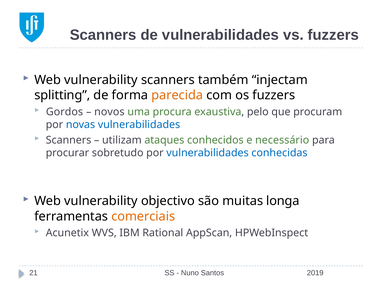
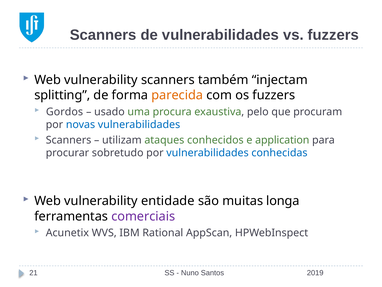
novos: novos -> usado (109, 112)
necessário: necessário -> application (282, 140)
objectivo: objectivo -> entidade (168, 201)
comerciais colour: orange -> purple (143, 216)
